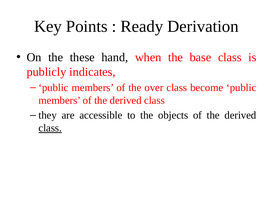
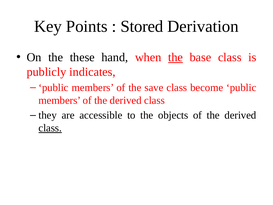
Ready: Ready -> Stored (142, 26)
the underline: none -> present (176, 57)
over: over -> save (154, 88)
